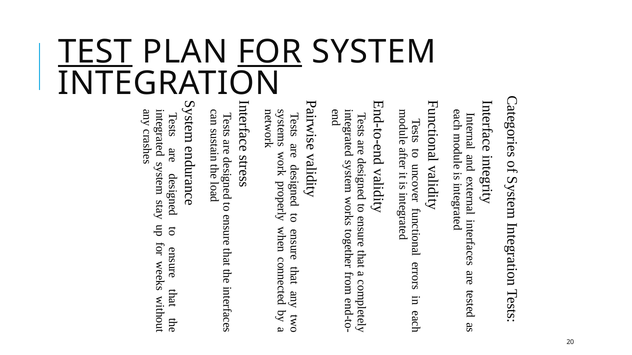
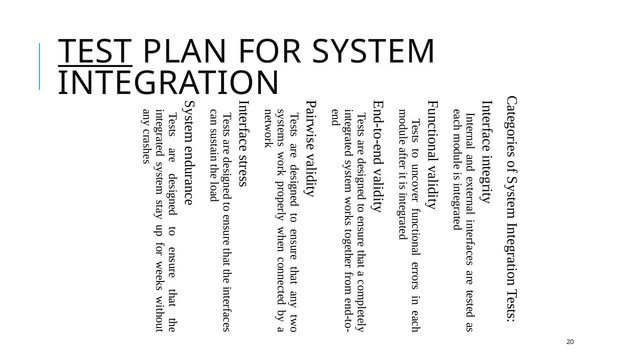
FOR underline: present -> none (270, 52)
